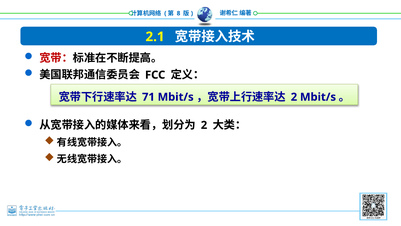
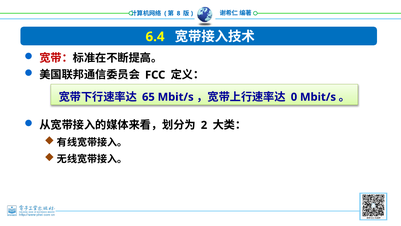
2.1: 2.1 -> 6.4 (155, 37)
71: 71 -> 65 (148, 97)
2: 2 -> 0 (294, 97)
